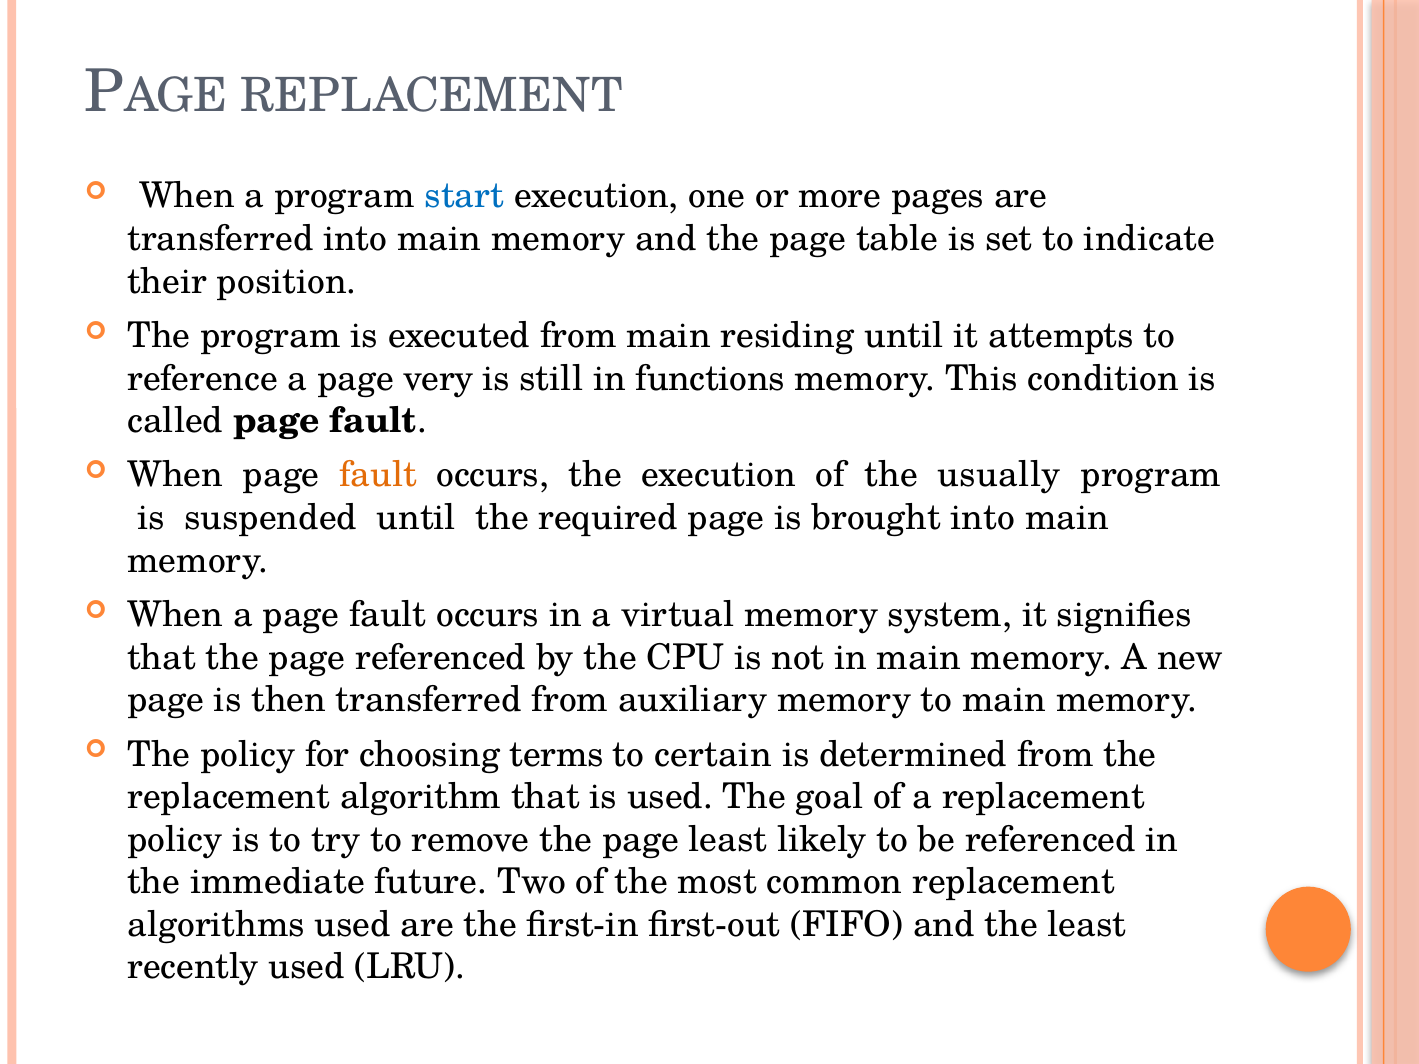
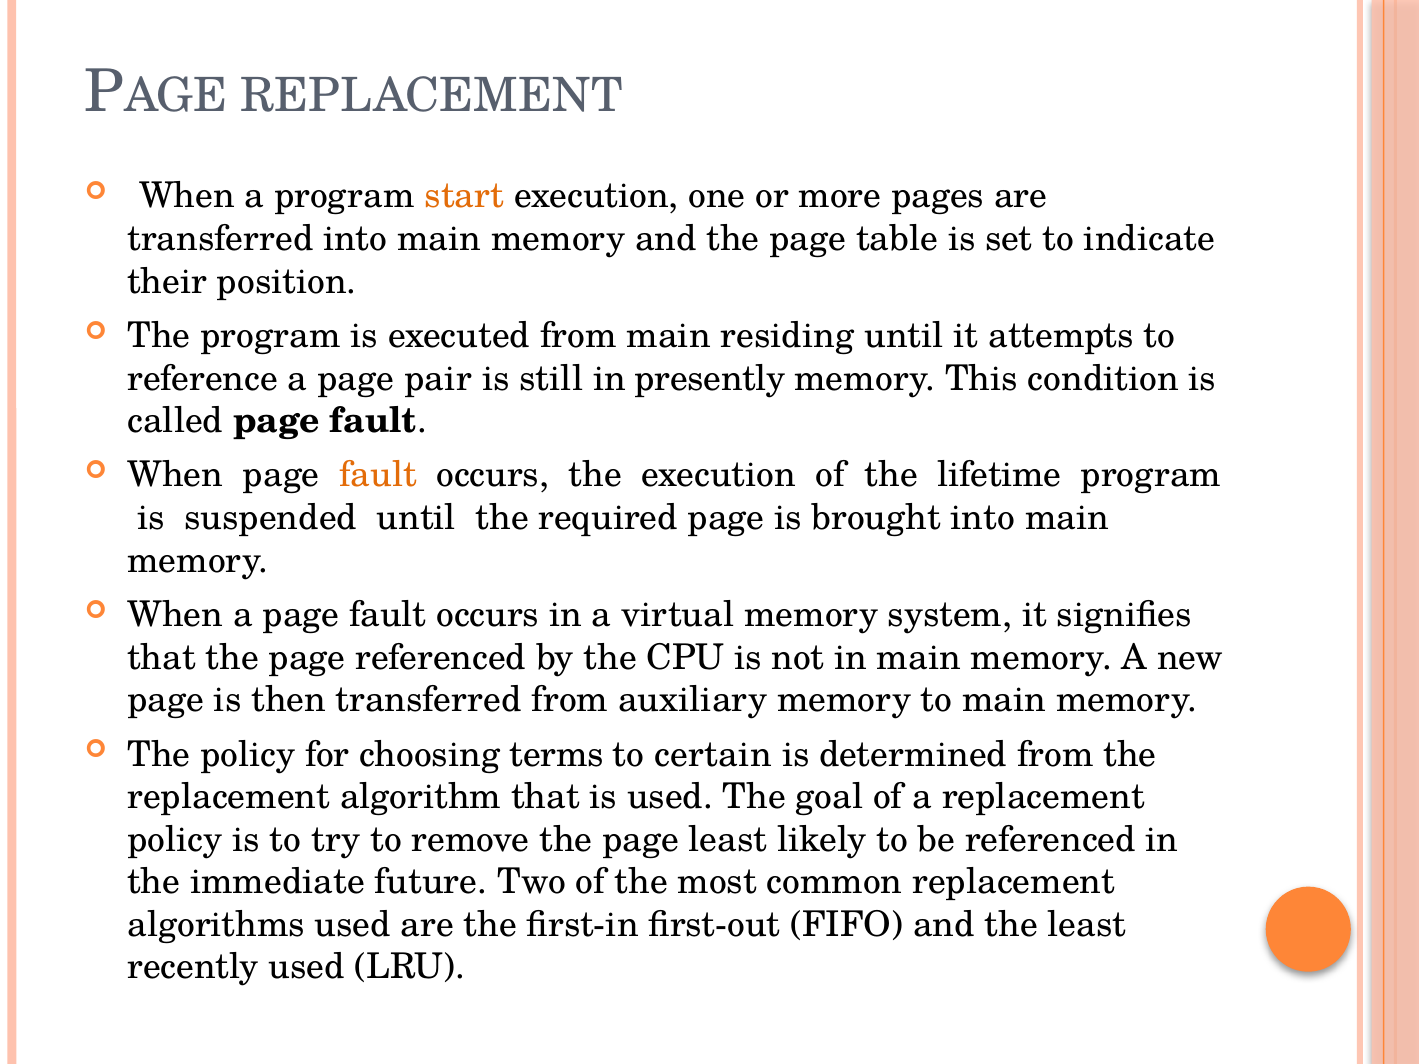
start colour: blue -> orange (464, 196)
very: very -> pair (438, 378)
functions: functions -> presently (710, 378)
usually: usually -> lifetime (1000, 475)
